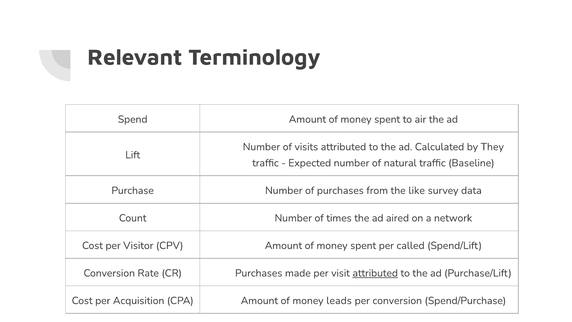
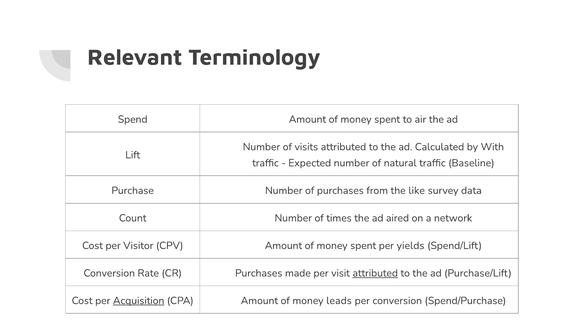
They: They -> With (492, 147)
called: called -> yields (411, 245)
Acquisition underline: none -> present (139, 300)
